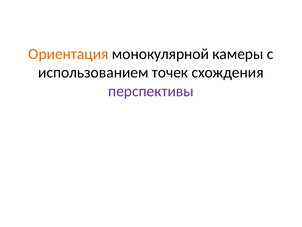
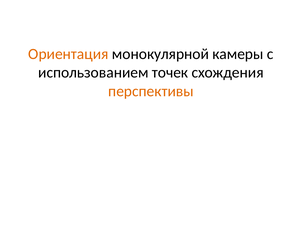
перспективы colour: purple -> orange (151, 91)
